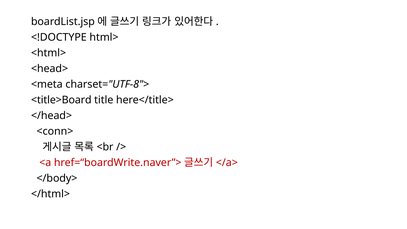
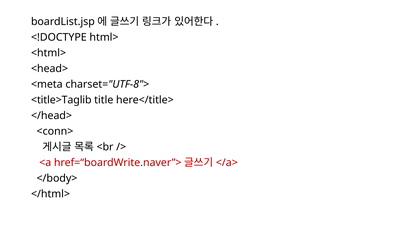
<title>Board: <title>Board -> <title>Taglib (61, 100)
